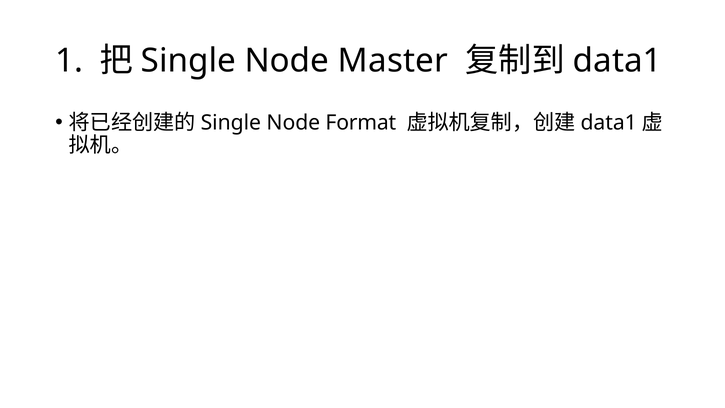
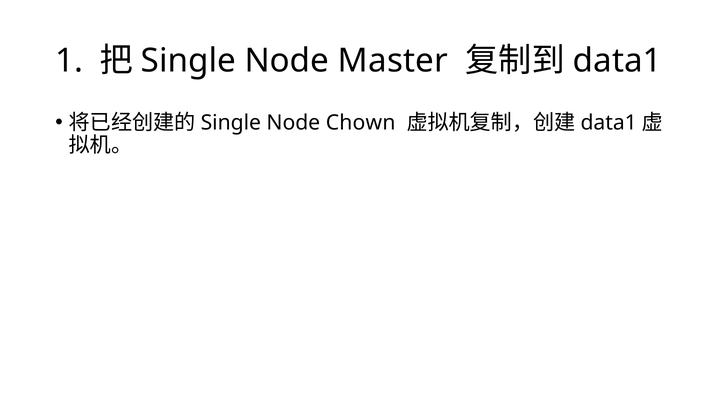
Format: Format -> Chown (361, 123)
